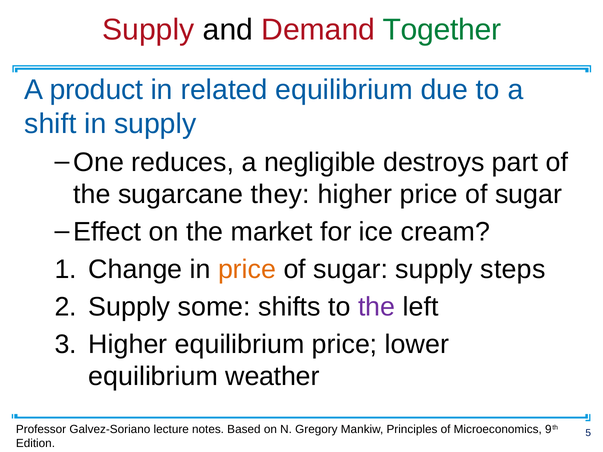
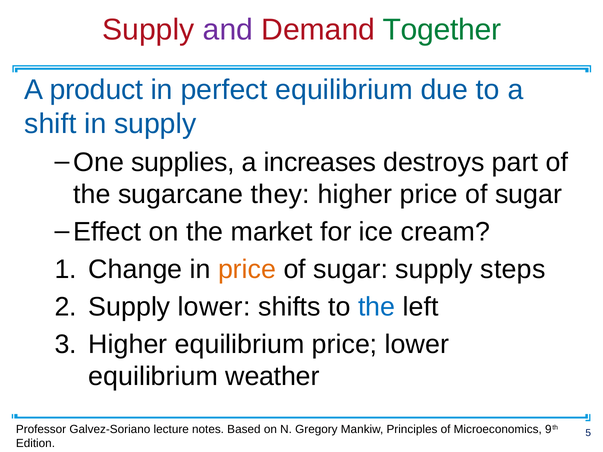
and colour: black -> purple (228, 30)
related: related -> perfect (224, 90)
reduces: reduces -> supplies (183, 162)
negligible: negligible -> increases (320, 162)
Supply some: some -> lower (214, 307)
the colour: purple -> blue (377, 307)
